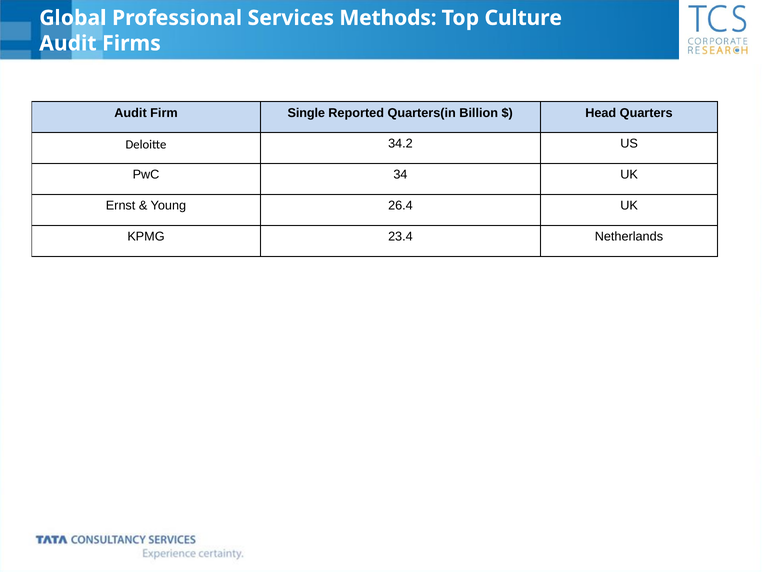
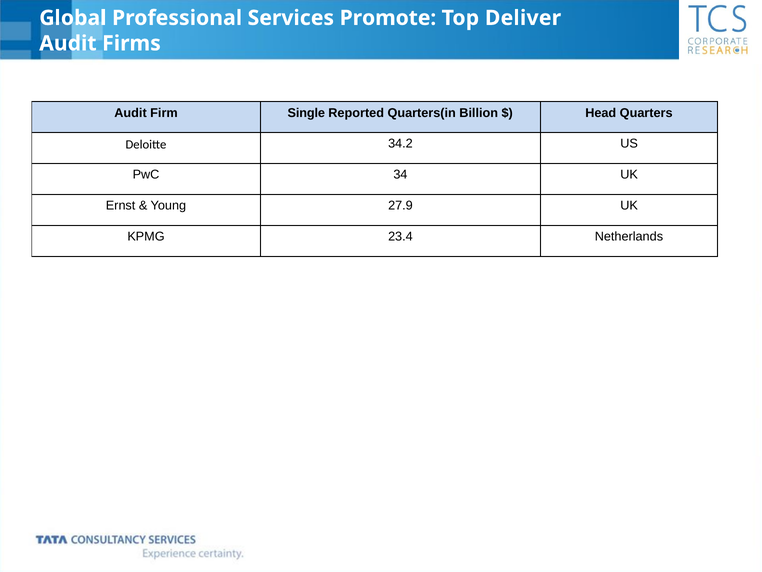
Methods: Methods -> Promote (388, 18)
Culture: Culture -> Deliver (523, 18)
26.4: 26.4 -> 27.9 (400, 205)
